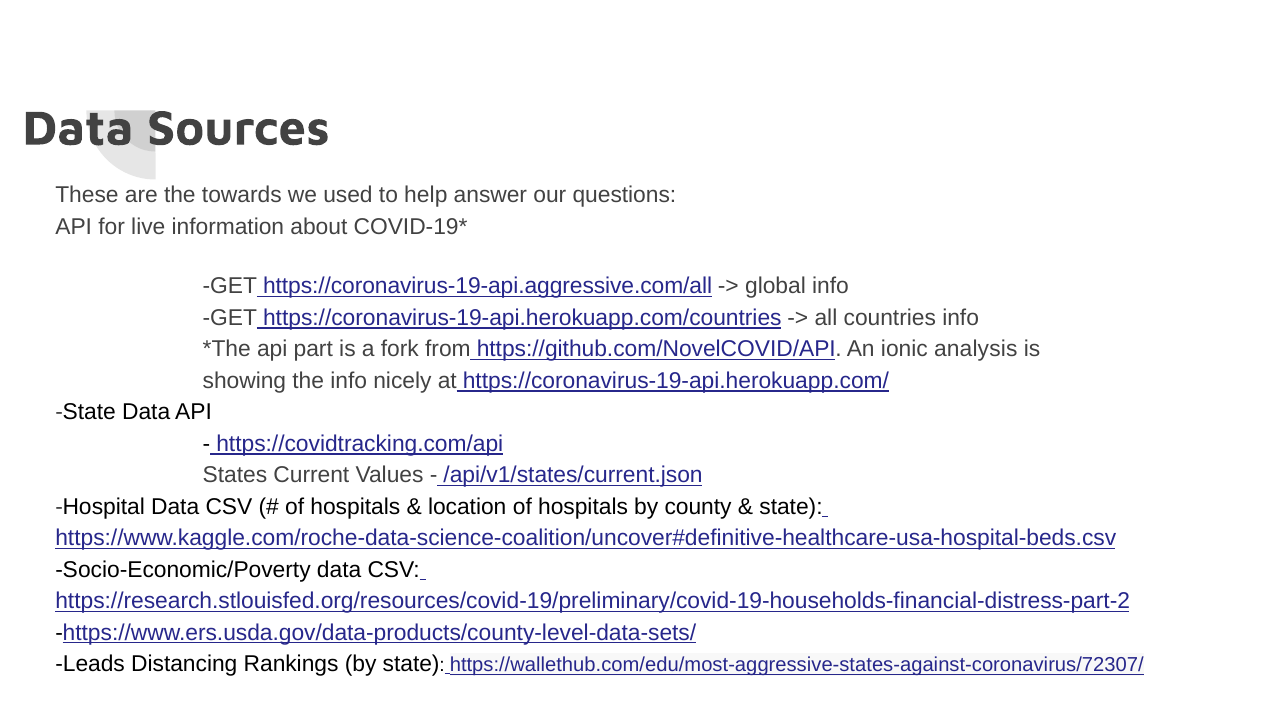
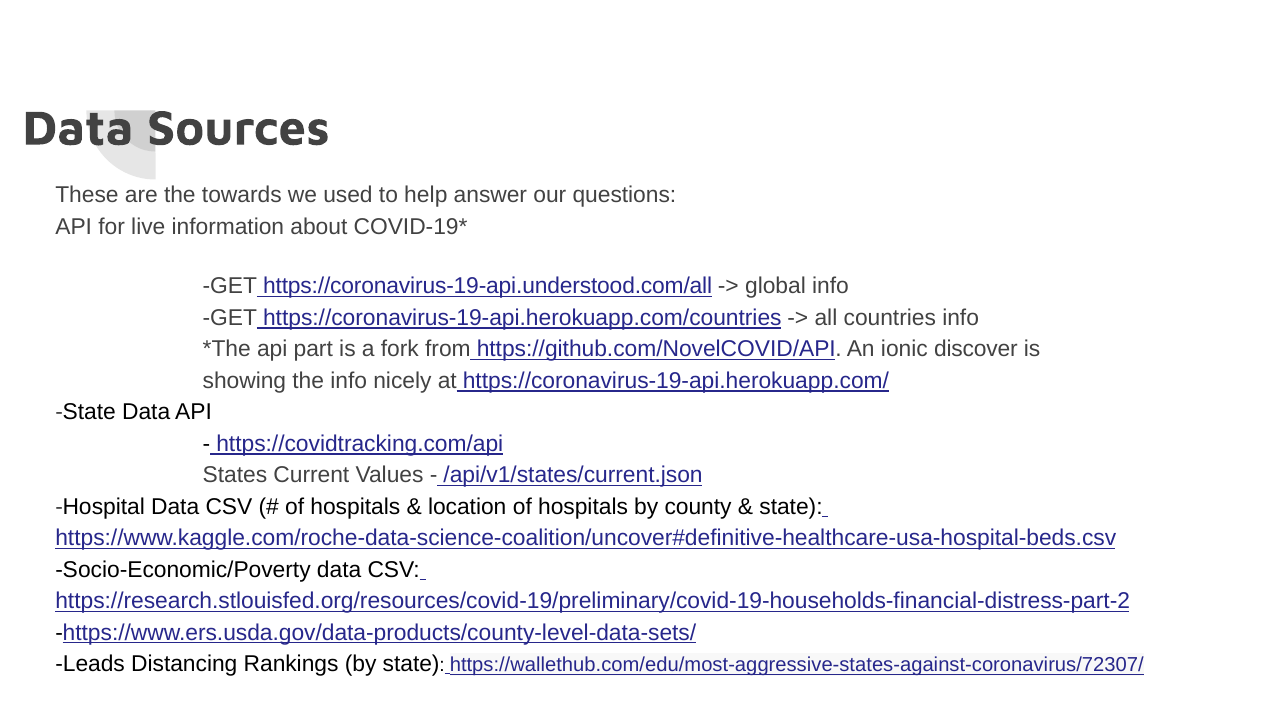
https://coronavirus-19-api.aggressive.com/all: https://coronavirus-19-api.aggressive.com/all -> https://coronavirus-19-api.understood.com/all (488, 286)
analysis: analysis -> discover (976, 349)
